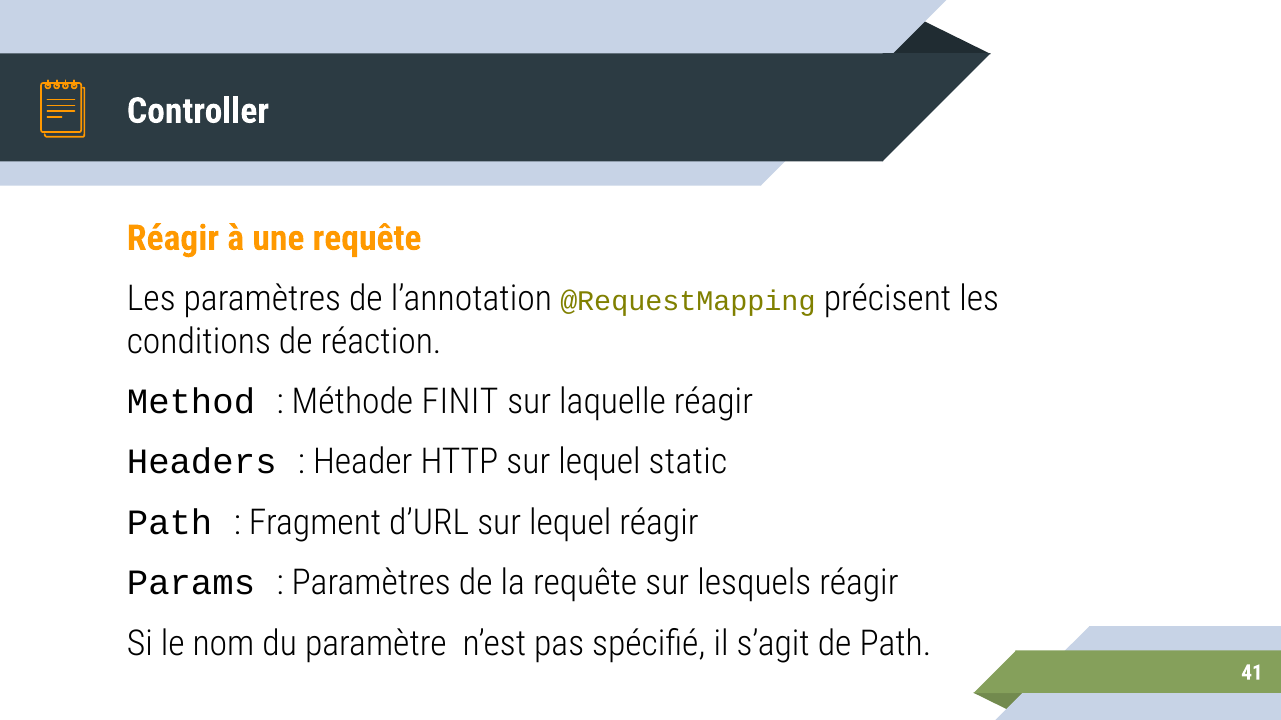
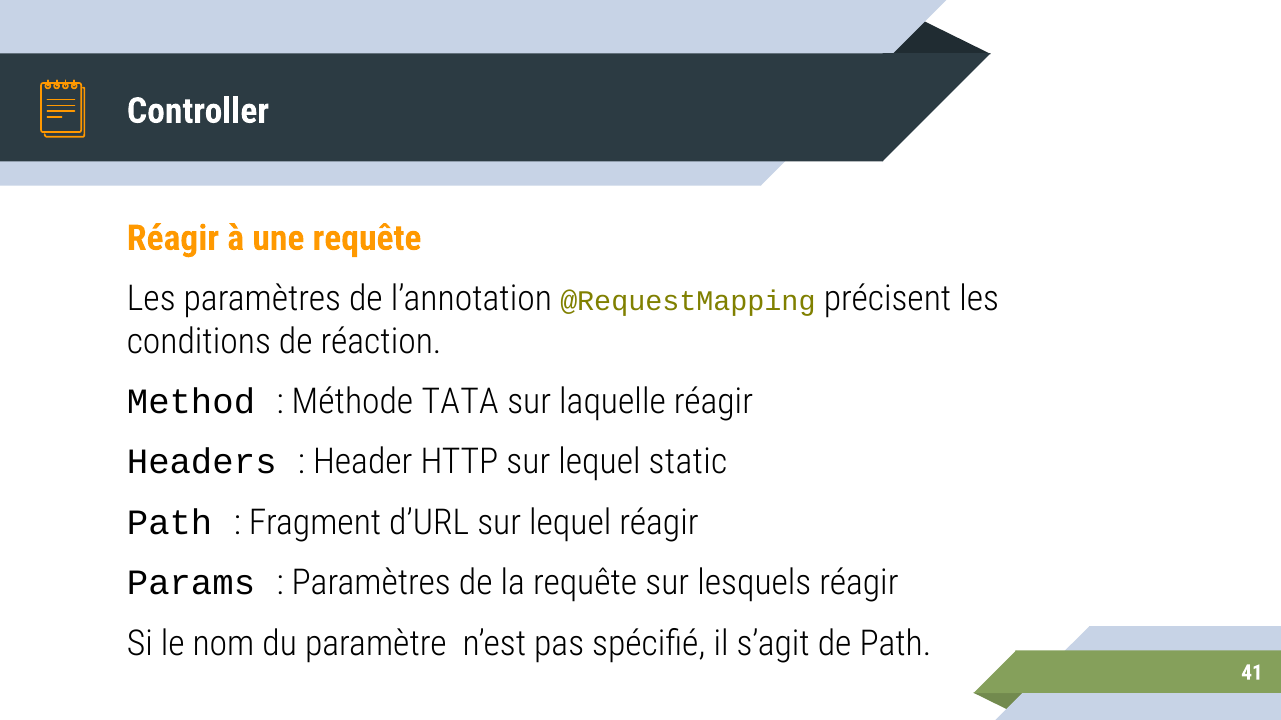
FINIT: FINIT -> TATA (460, 402)
